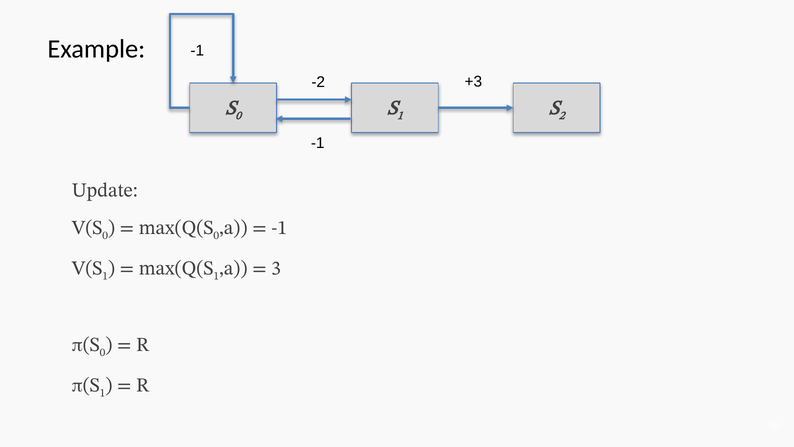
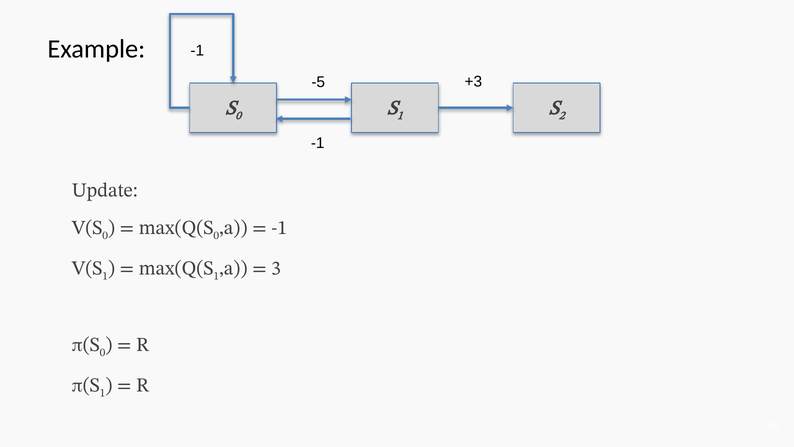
-2: -2 -> -5 (318, 82)
